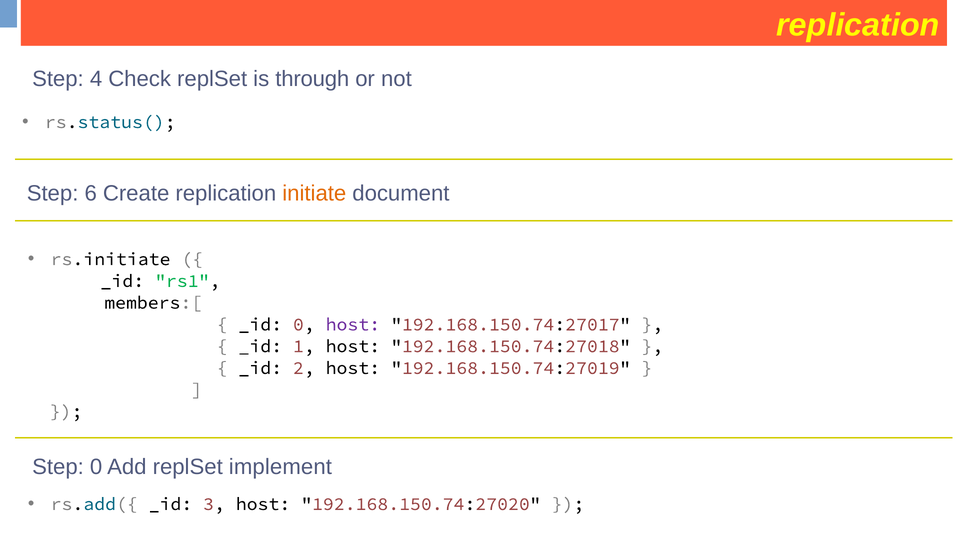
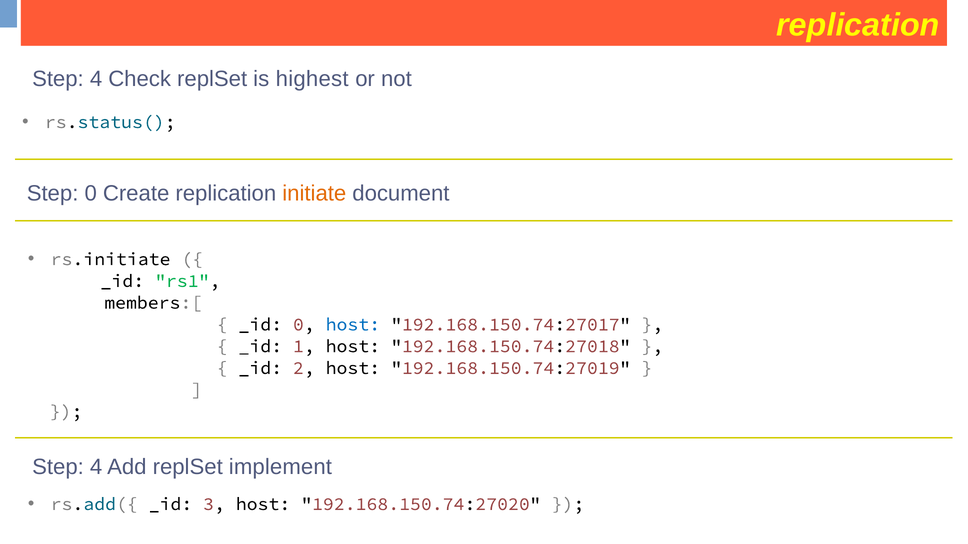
through: through -> highest (312, 79)
Step 6: 6 -> 0 (91, 194)
host colour: purple -> blue (353, 325)
0: 0 -> 4 (96, 467)
